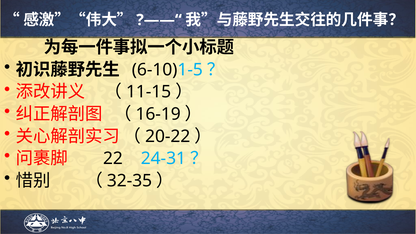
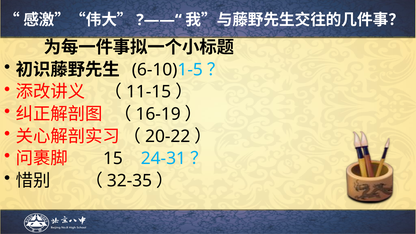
22: 22 -> 15 (113, 158)
